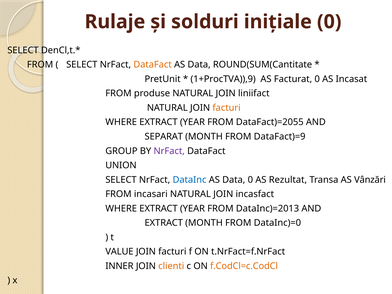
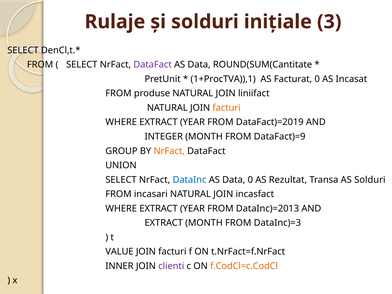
0: 0 -> 3 (329, 22)
DataFact colour: orange -> purple (153, 65)
1+ProcTVA)),9: 1+ProcTVA)),9 -> 1+ProcTVA)),1 (223, 79)
DataFact)=2055: DataFact)=2055 -> DataFact)=2019 (270, 122)
SEPARAT: SEPARAT -> INTEGER (164, 137)
NrFact colour: purple -> orange (169, 151)
AS Vânzări: Vânzări -> Solduri (370, 180)
DataInc)=0: DataInc)=0 -> DataInc)=3 (277, 223)
clienti colour: orange -> purple (171, 266)
